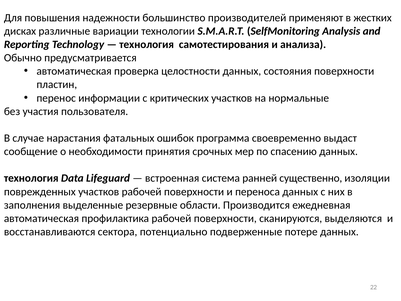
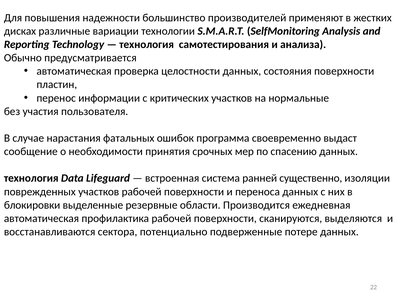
заполнения: заполнения -> блокировки (32, 205)
